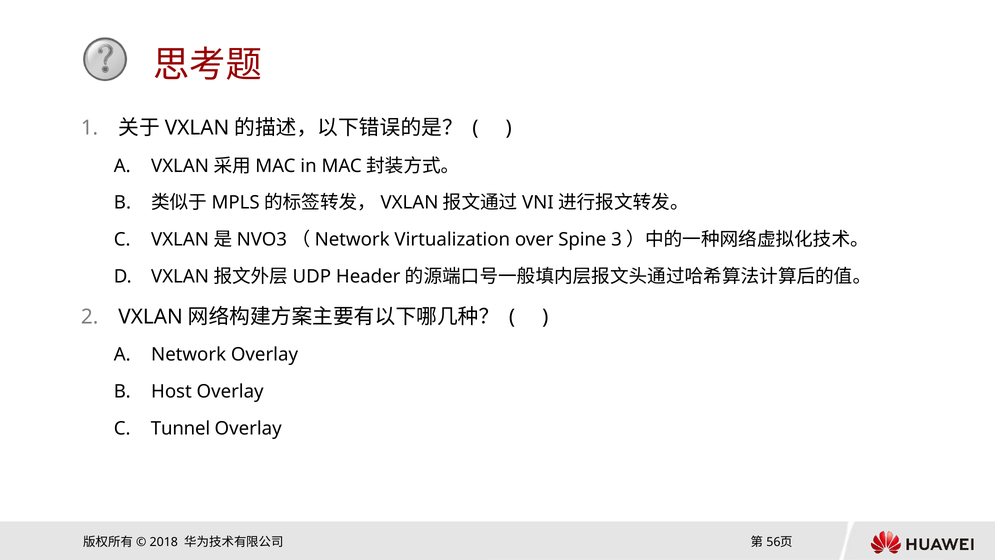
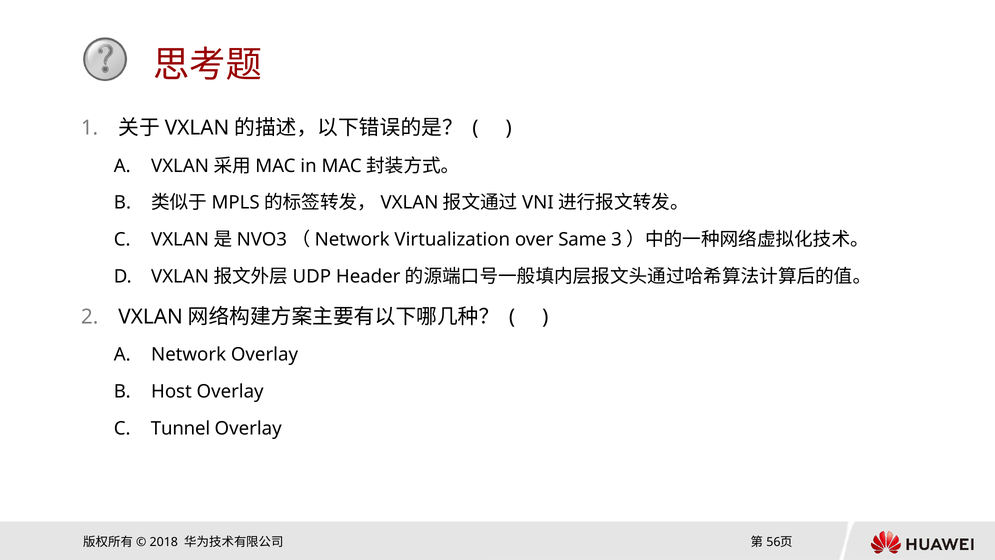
Spine: Spine -> Same (582, 240)
